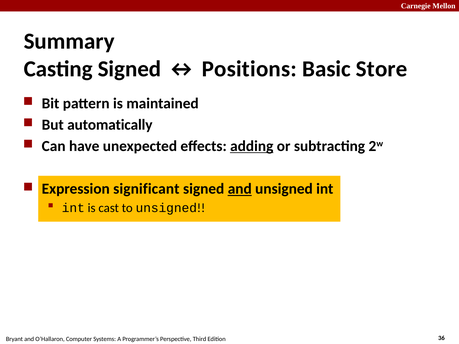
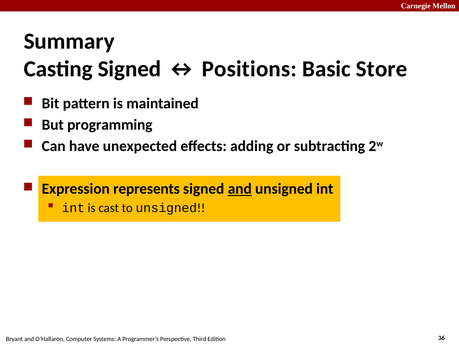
automatically: automatically -> programming (110, 125)
adding underline: present -> none (252, 146)
significant: significant -> represents (146, 189)
